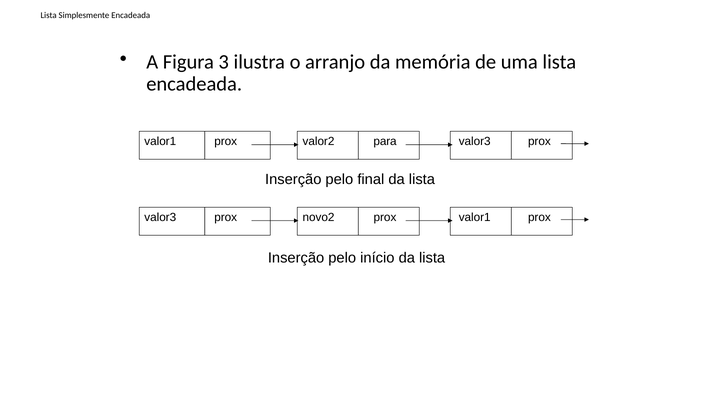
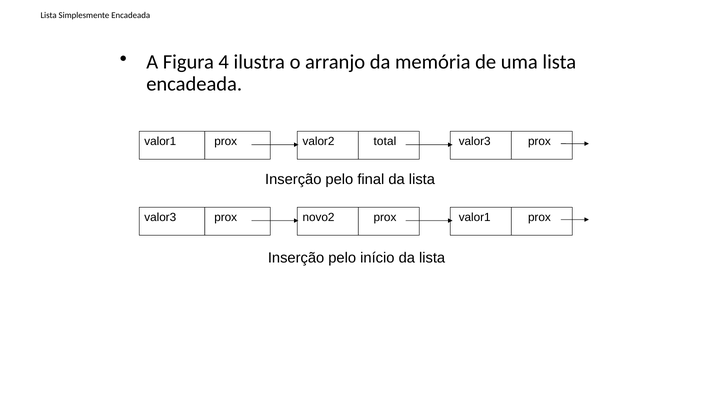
3: 3 -> 4 (224, 62)
para: para -> total (385, 142)
